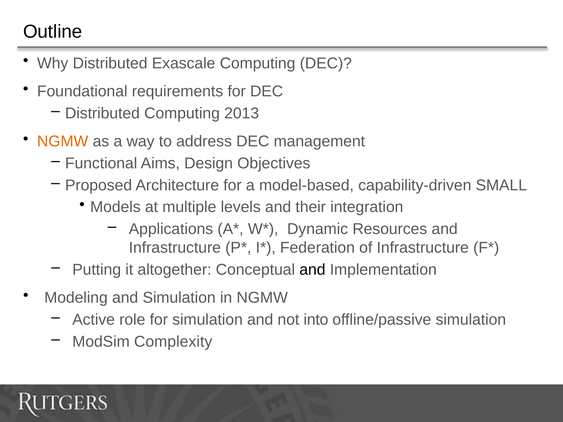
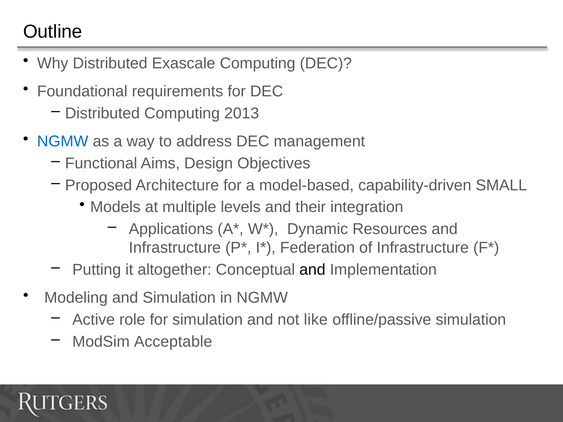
NGMW colour: orange -> blue (63, 142)
into: into -> like (316, 320)
Complexity: Complexity -> Acceptable (173, 342)
